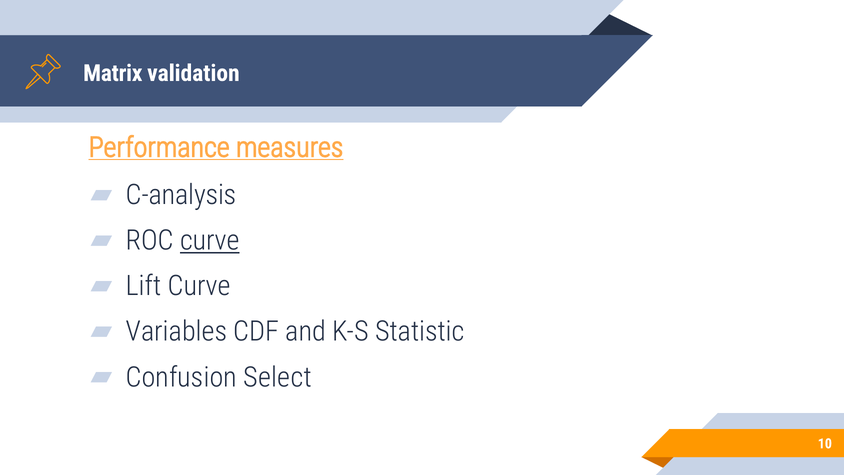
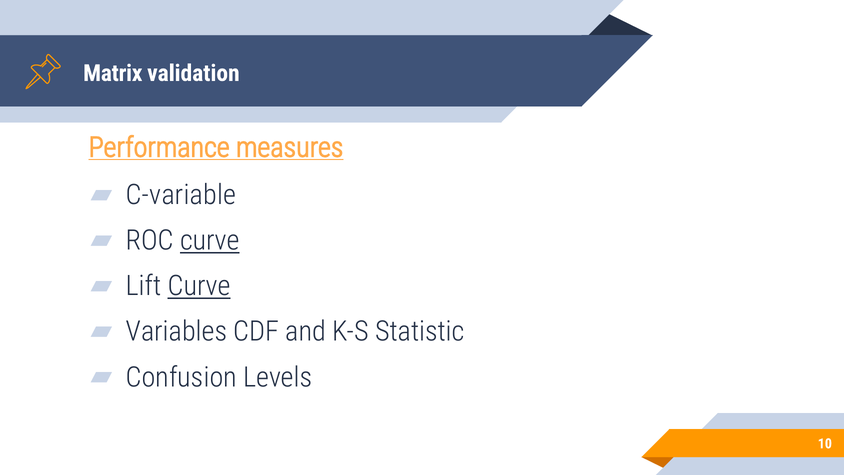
C-analysis: C-analysis -> C-variable (181, 195)
Curve underline: none -> present (199, 286)
Select: Select -> Levels (278, 377)
